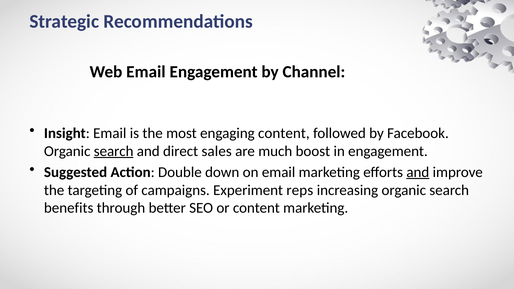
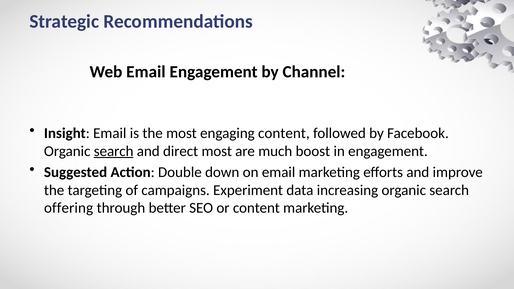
direct sales: sales -> most (217, 151)
and underline: present -> none (418, 172)
reps: reps -> data (300, 190)
benefits: benefits -> offering (69, 208)
